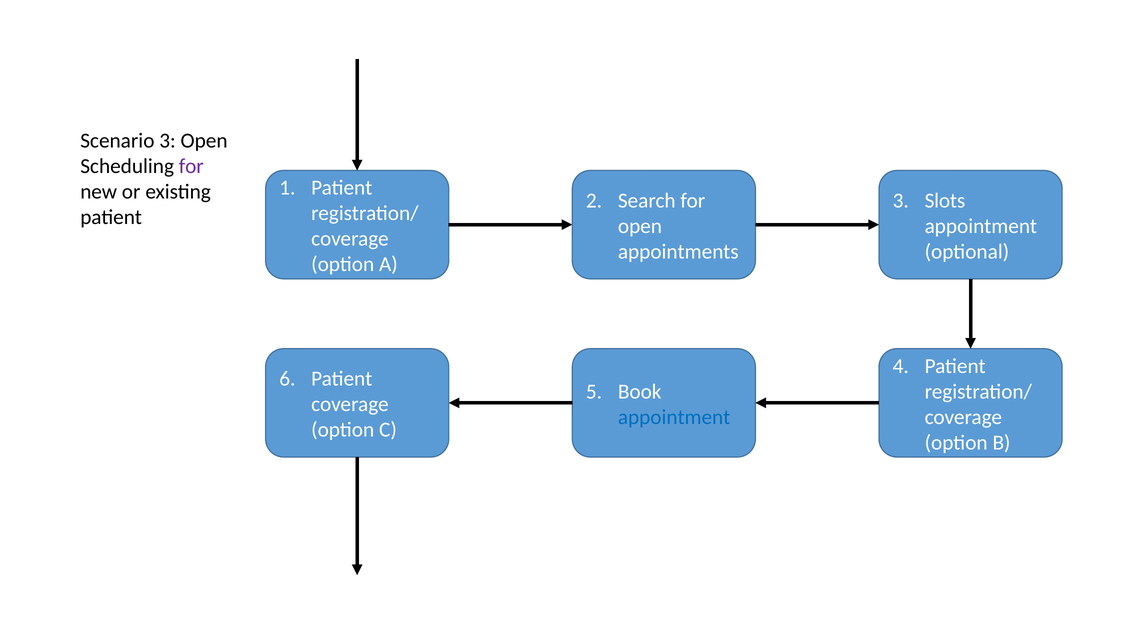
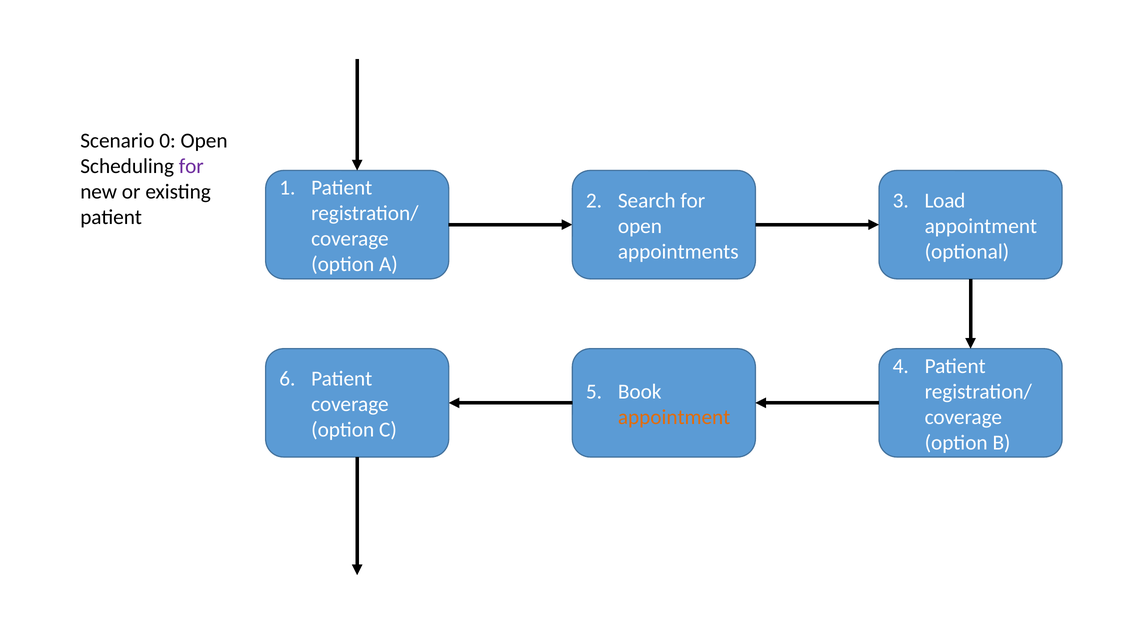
Scenario 3: 3 -> 0 (168, 141)
Slots: Slots -> Load (945, 201)
appointment colour: blue -> orange (674, 417)
